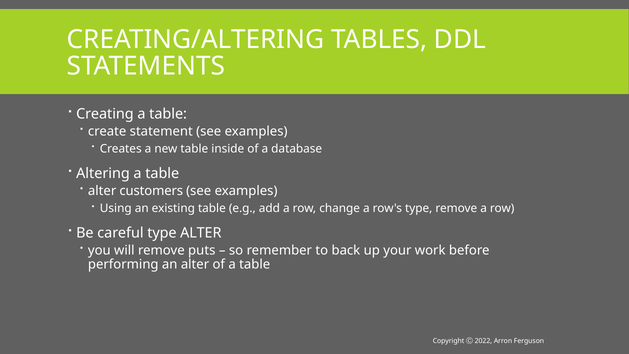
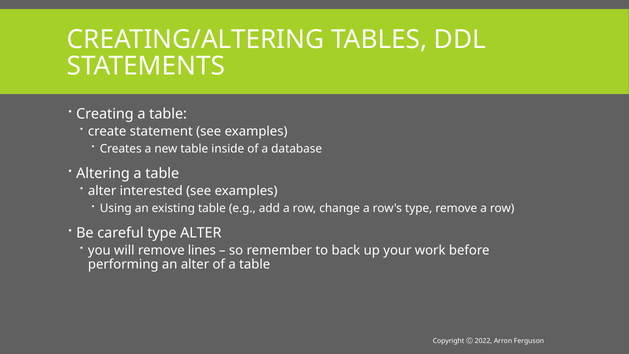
customers: customers -> interested (151, 191)
puts: puts -> lines (202, 250)
